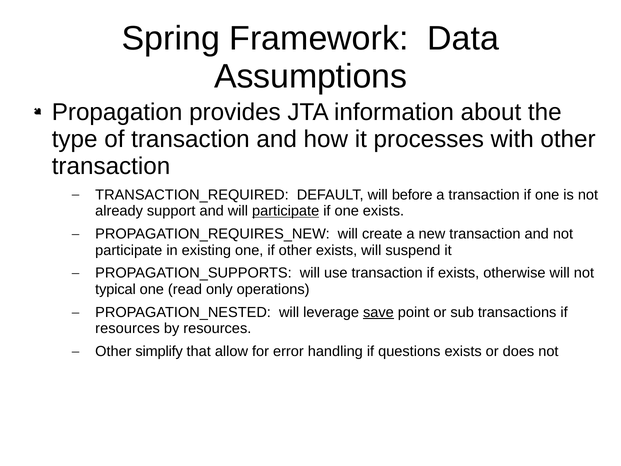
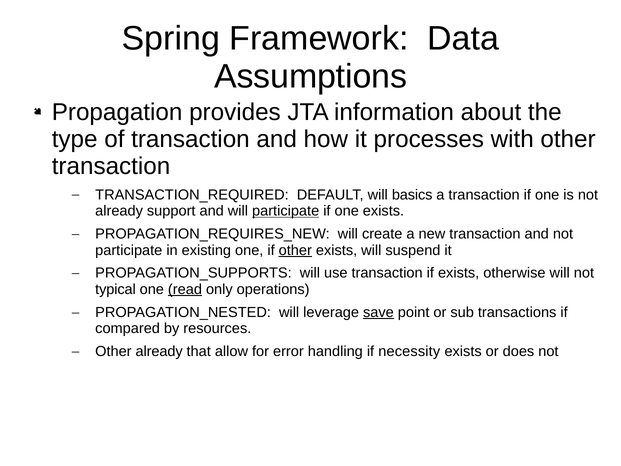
before: before -> basics (412, 195)
other underline: none -> present (295, 250)
read underline: none -> present (185, 289)
resources: resources -> compared (128, 328)
Other simplify: simplify -> already (159, 351)
questions: questions -> necessity (409, 351)
